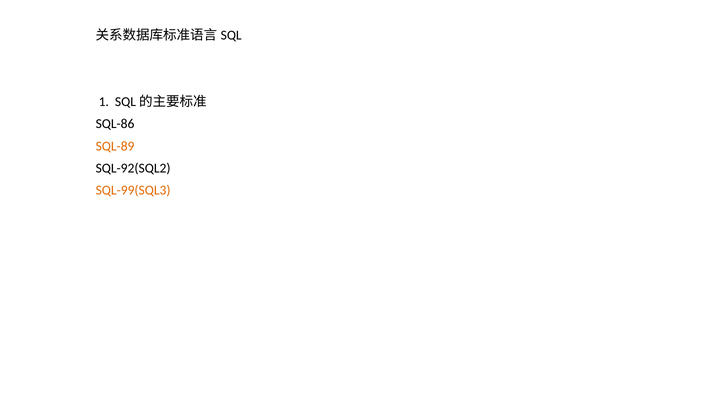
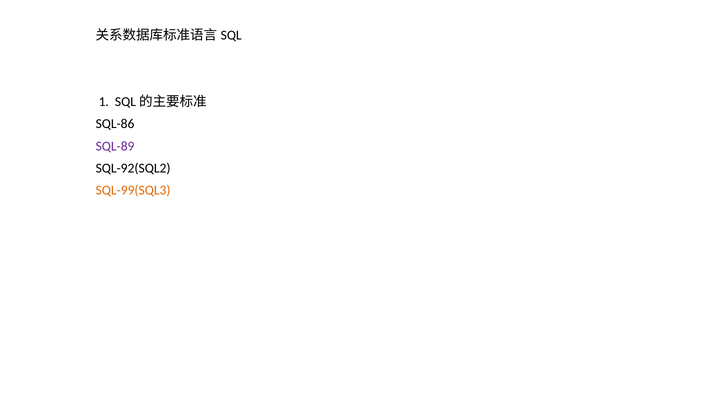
SQL-89 colour: orange -> purple (115, 146)
